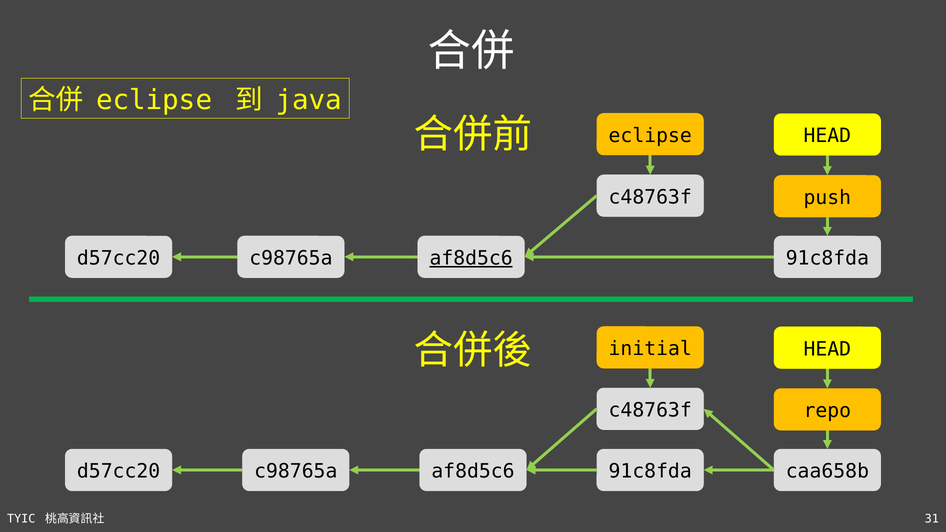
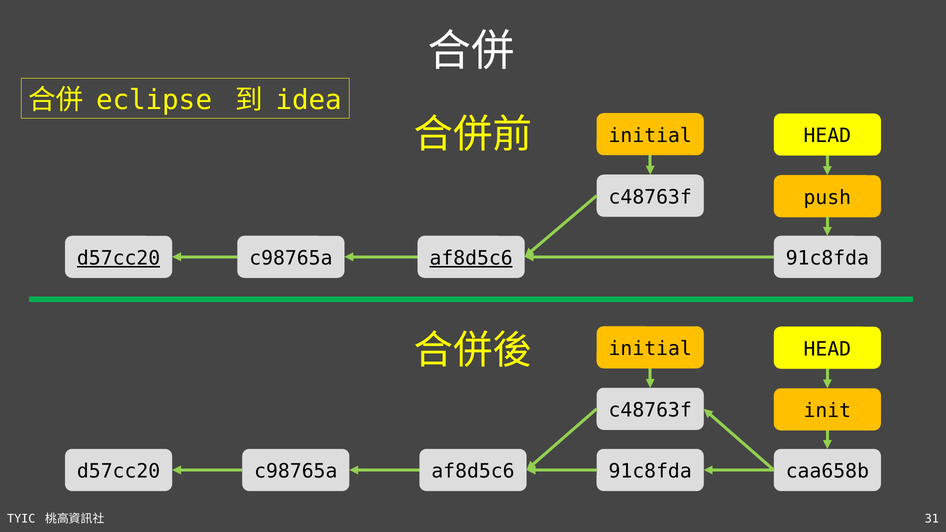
java: java -> idea (309, 100)
eclipse: eclipse -> initial (650, 136)
d57cc20 underline: none -> present (119, 258)
repo: repo -> init (827, 411)
